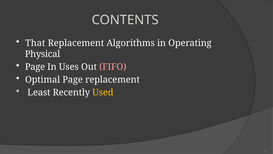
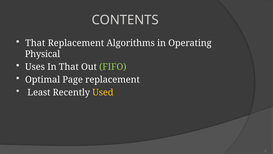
Page: Page -> Uses (35, 67)
In Uses: Uses -> That (69, 67)
FIFO colour: pink -> light green (113, 67)
